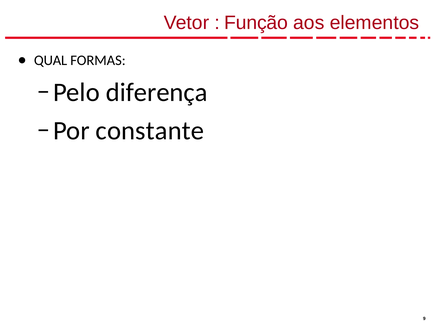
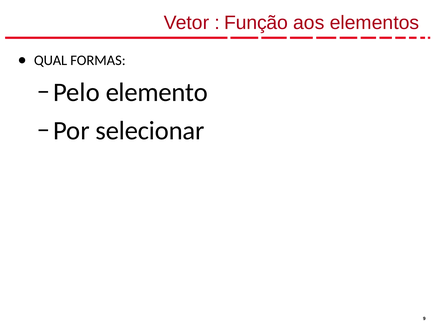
diferença: diferença -> elemento (157, 92)
constante: constante -> selecionar (150, 131)
